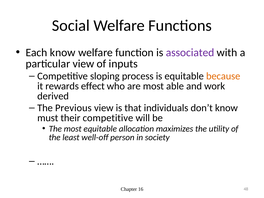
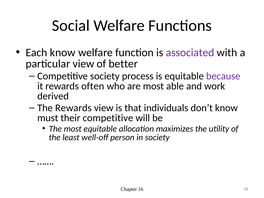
inputs: inputs -> better (123, 64)
Competitive sloping: sloping -> society (105, 76)
because colour: orange -> purple (223, 76)
effect: effect -> often (93, 86)
The Previous: Previous -> Rewards (73, 108)
